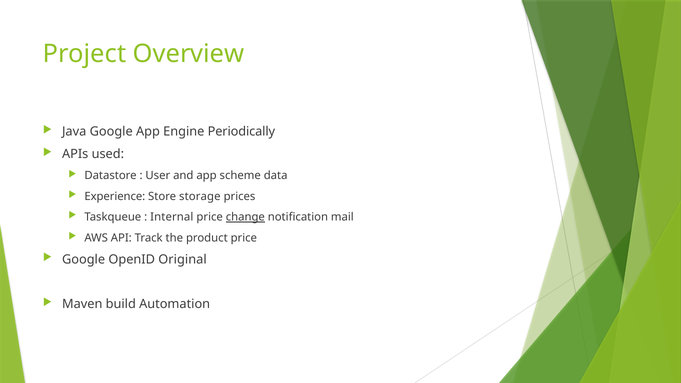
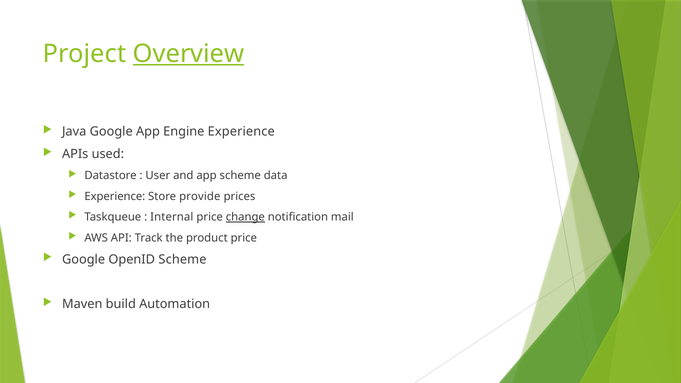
Overview underline: none -> present (189, 54)
Engine Periodically: Periodically -> Experience (241, 132)
storage: storage -> provide (200, 196)
OpenID Original: Original -> Scheme (182, 259)
